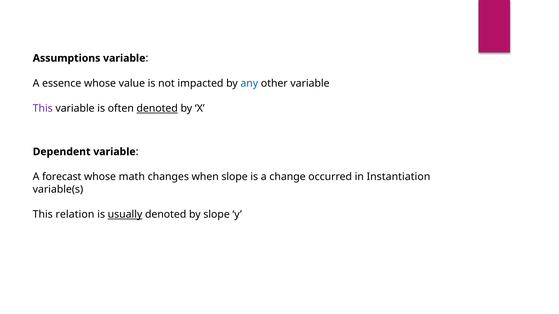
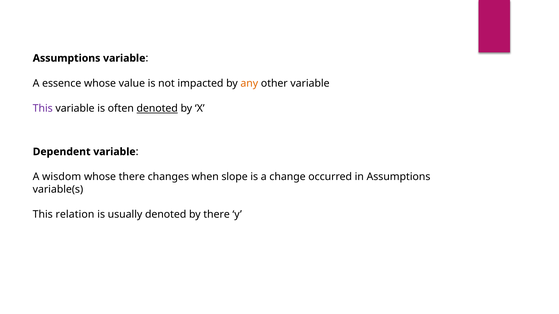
any colour: blue -> orange (249, 83)
forecast: forecast -> wisdom (62, 177)
whose math: math -> there (132, 177)
in Instantiation: Instantiation -> Assumptions (398, 177)
usually underline: present -> none (125, 215)
by slope: slope -> there (217, 215)
